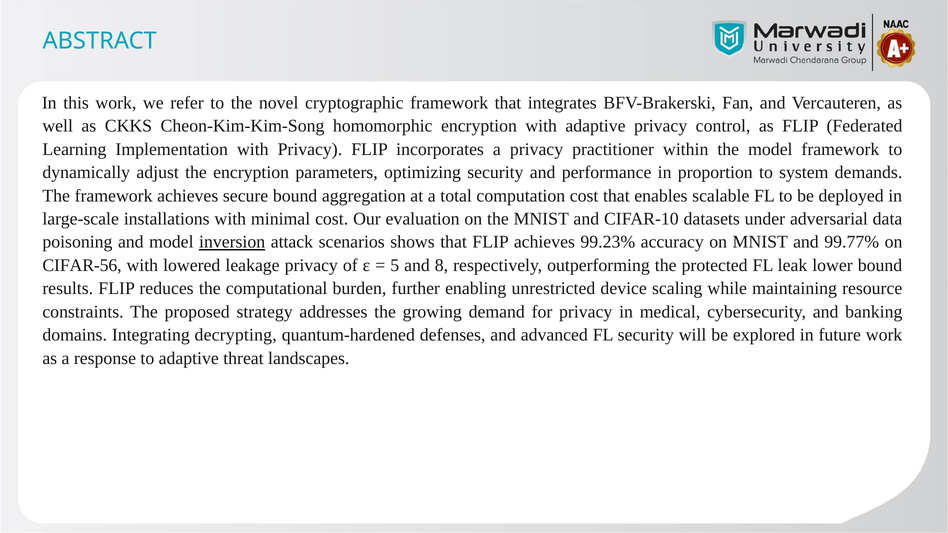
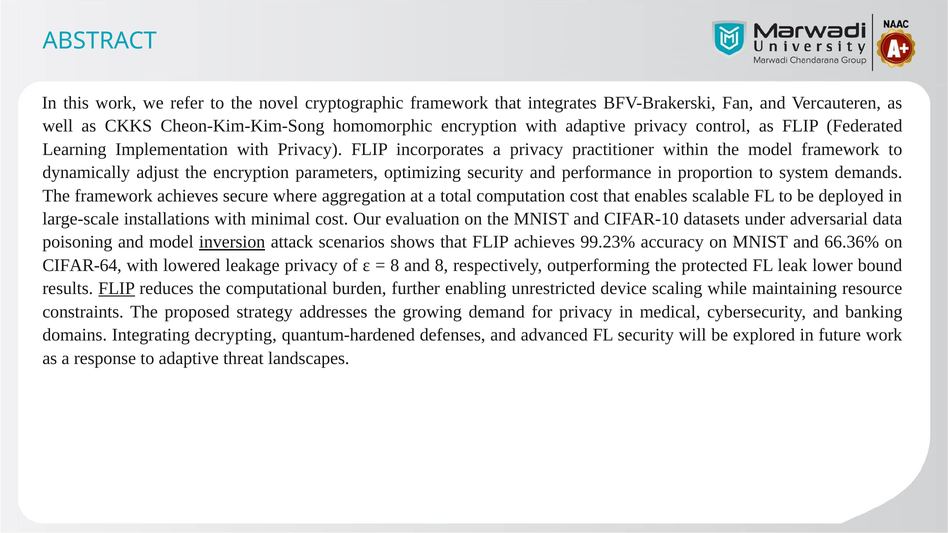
secure bound: bound -> where (295, 196)
99.77%: 99.77% -> 66.36% (852, 242)
CIFAR-56: CIFAR-56 -> CIFAR-64 (82, 265)
5: 5 -> 8 (395, 265)
FLIP underline: none -> present (117, 289)
